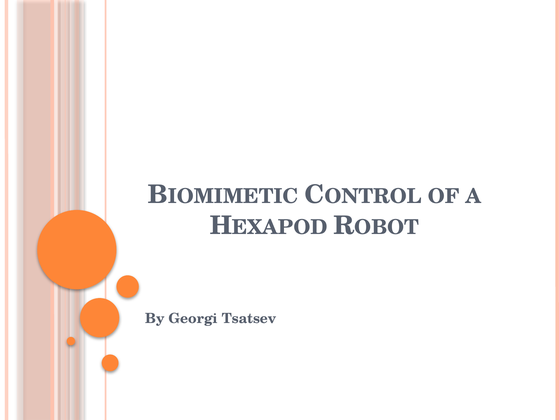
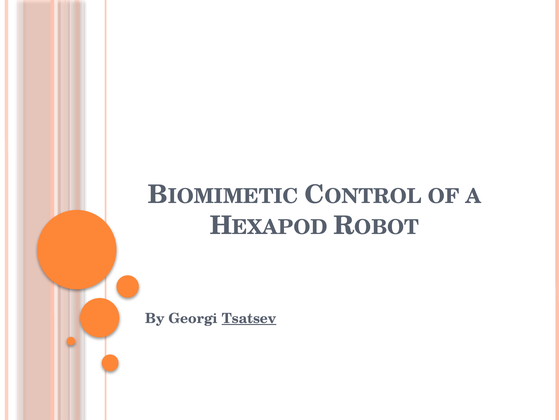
Tsatsev underline: none -> present (249, 318)
